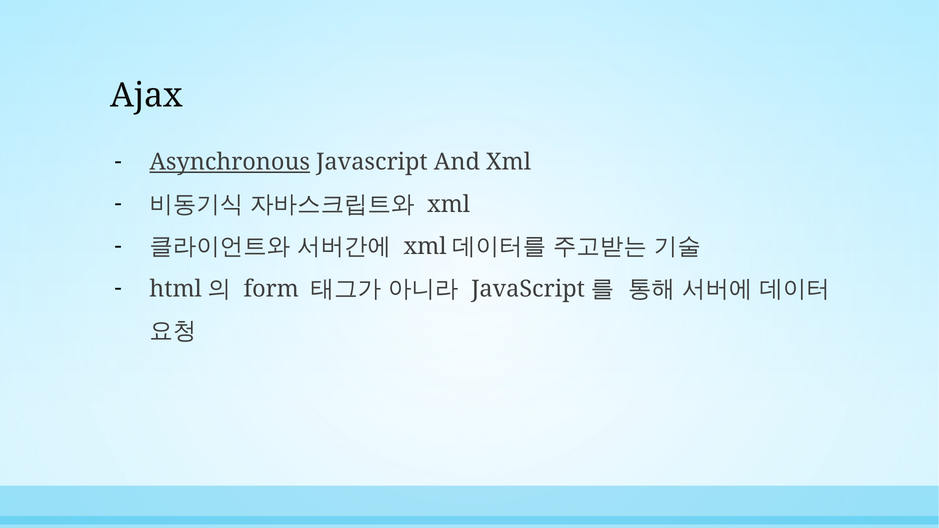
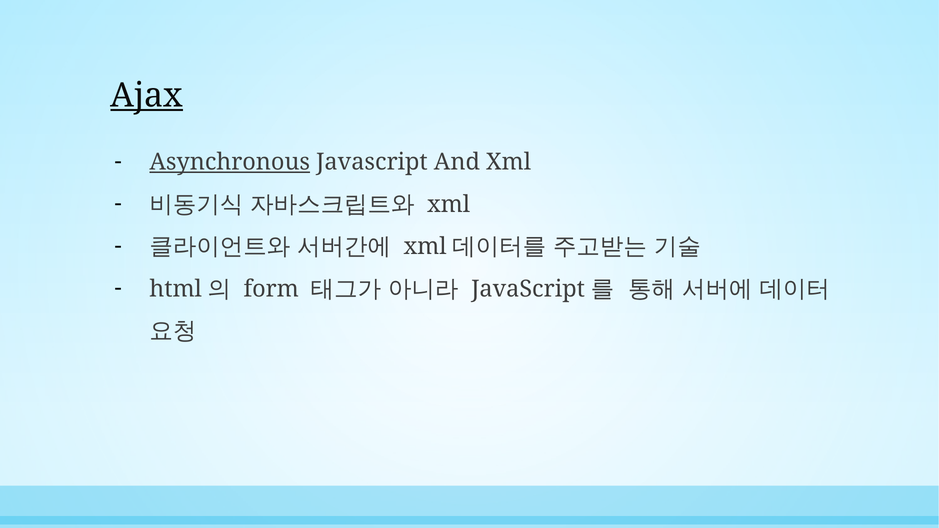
Ajax underline: none -> present (147, 96)
